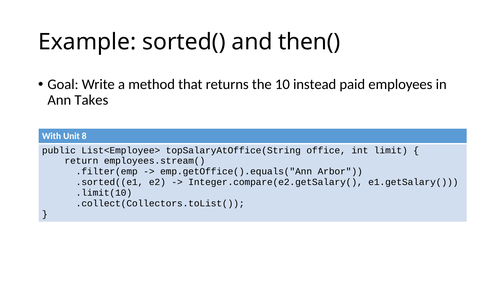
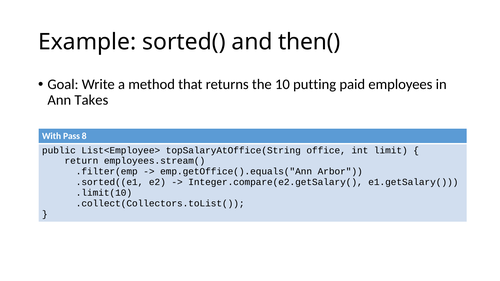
instead: instead -> putting (315, 85)
Unit: Unit -> Pass (72, 136)
